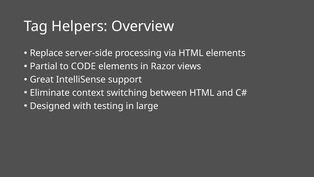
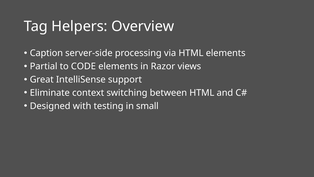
Replace: Replace -> Caption (46, 53)
large: large -> small (147, 106)
